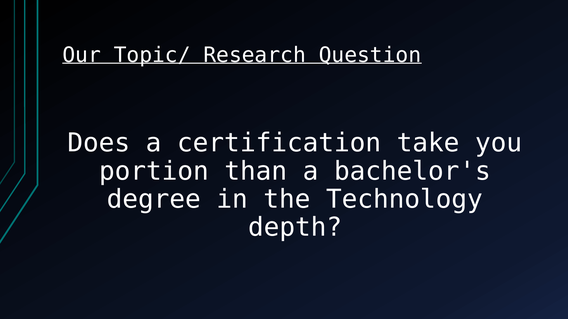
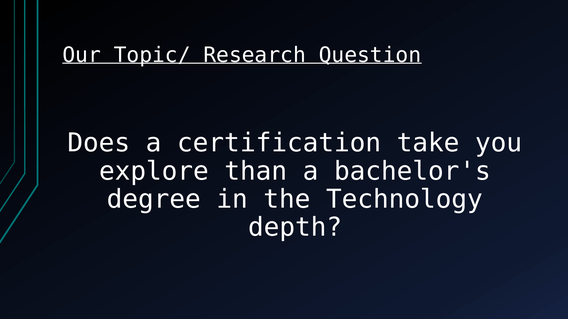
portion: portion -> explore (154, 171)
